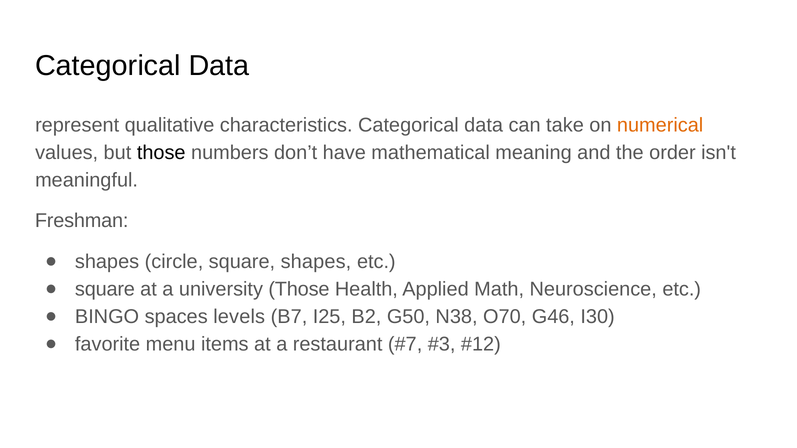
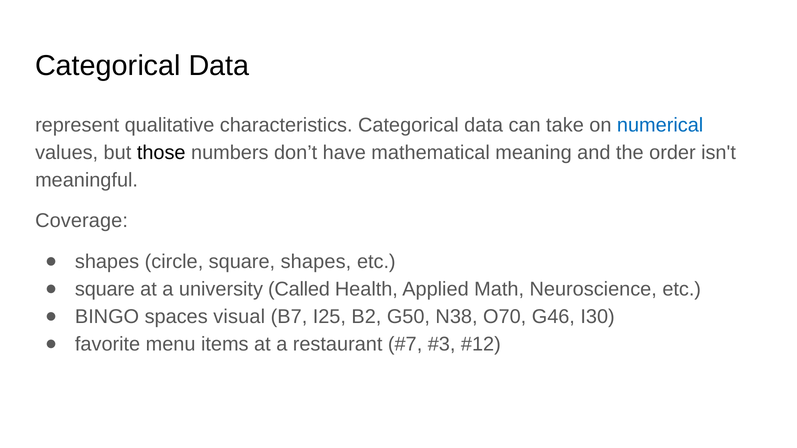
numerical colour: orange -> blue (660, 125)
Freshman: Freshman -> Coverage (82, 221)
university Those: Those -> Called (299, 289)
levels: levels -> visual (239, 317)
